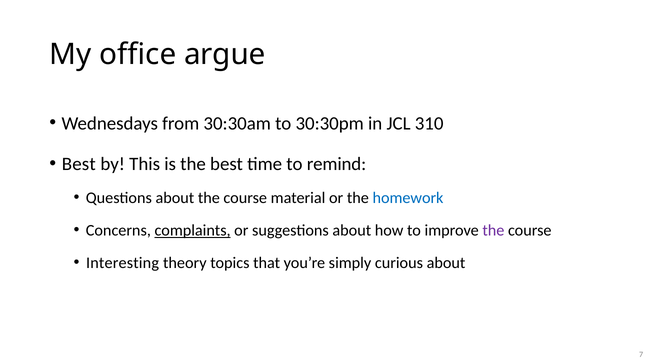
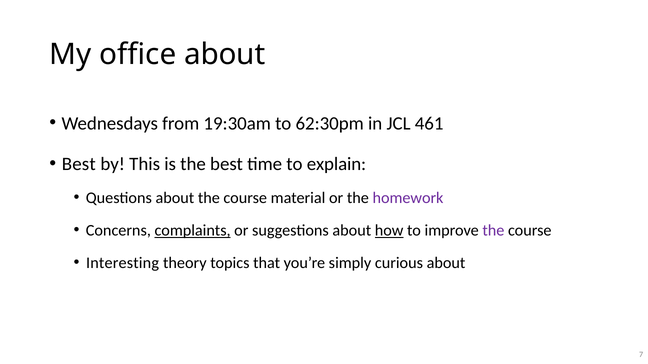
office argue: argue -> about (225, 54)
30:30am: 30:30am -> 19:30am (237, 123)
30:30pm: 30:30pm -> 62:30pm (330, 123)
310: 310 -> 461 (429, 123)
remind: remind -> explain (336, 164)
homework colour: blue -> purple (408, 198)
how underline: none -> present (389, 231)
